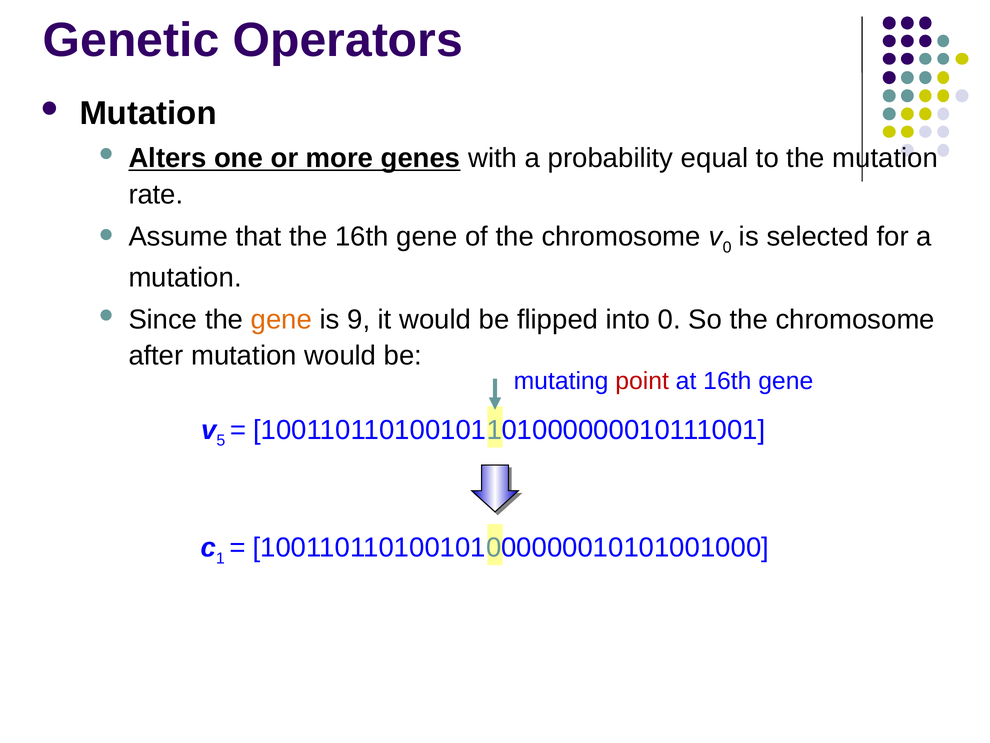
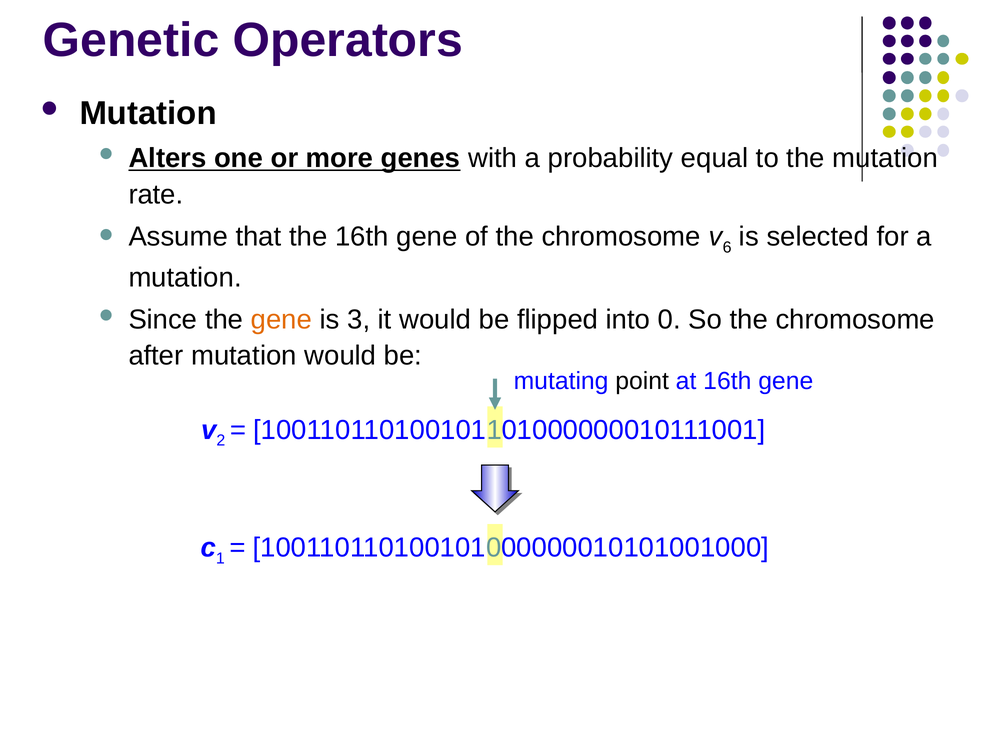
0: 0 -> 6 (727, 247)
9: 9 -> 3 (359, 319)
point colour: red -> black (642, 381)
5: 5 -> 2 (221, 440)
